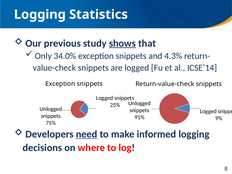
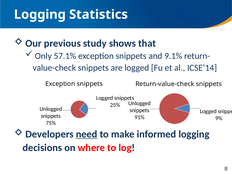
shows underline: present -> none (122, 43)
34.0%: 34.0% -> 57.1% (65, 56)
4.3%: 4.3% -> 9.1% (173, 56)
